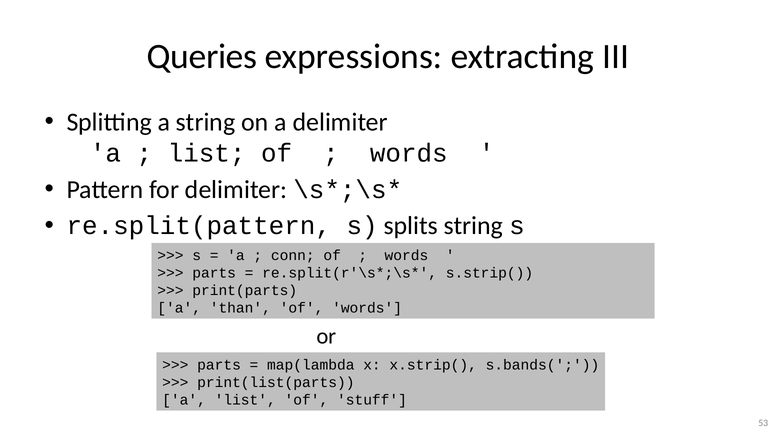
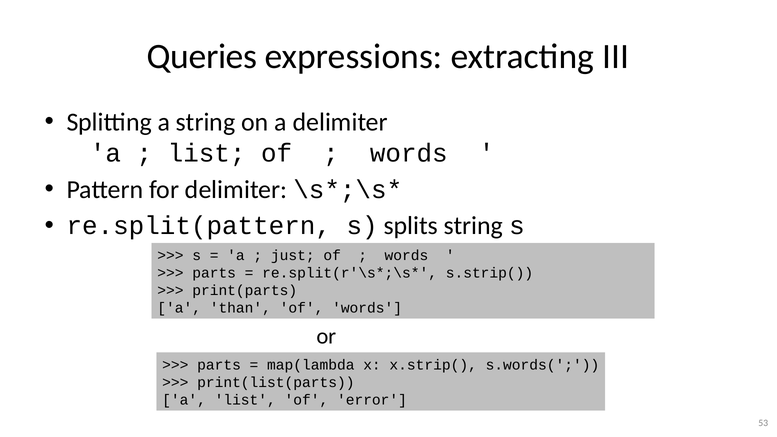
conn: conn -> just (293, 256)
s.bands(: s.bands( -> s.words( (542, 365)
stuff: stuff -> error (372, 400)
